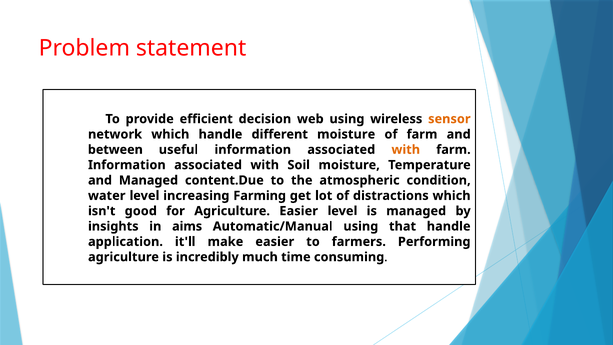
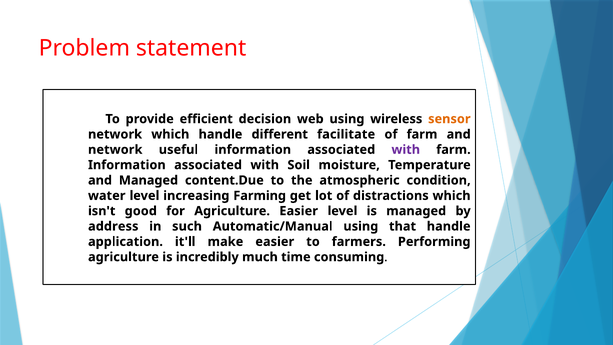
different moisture: moisture -> facilitate (346, 134)
between: between -> network (115, 150)
with colour: orange -> purple (406, 150)
insights: insights -> address (113, 226)
aims: aims -> such (187, 226)
